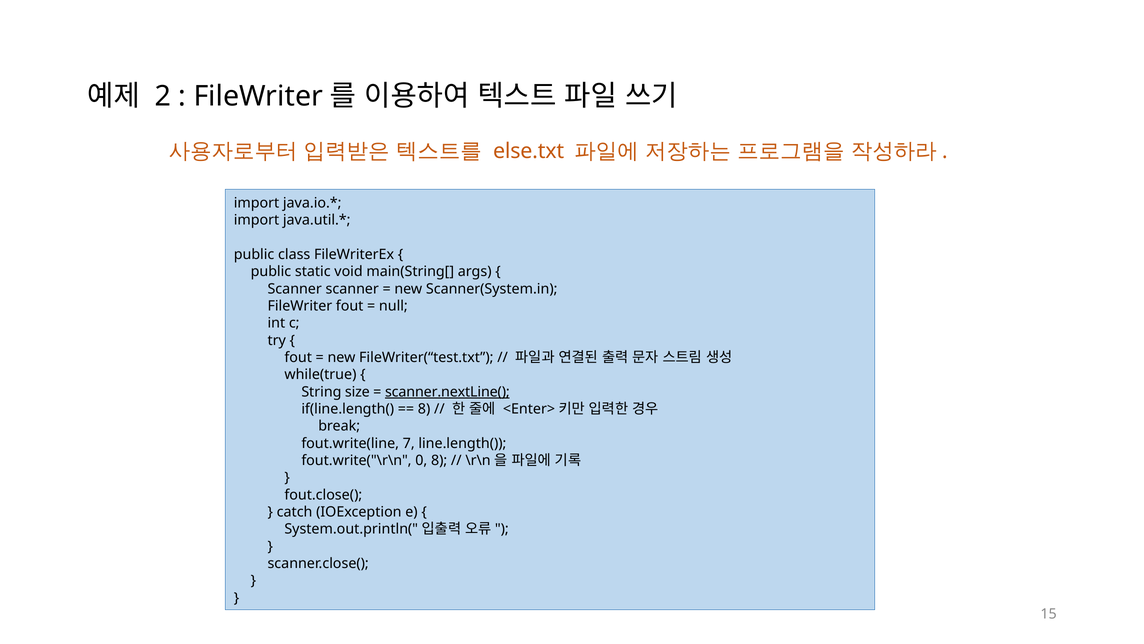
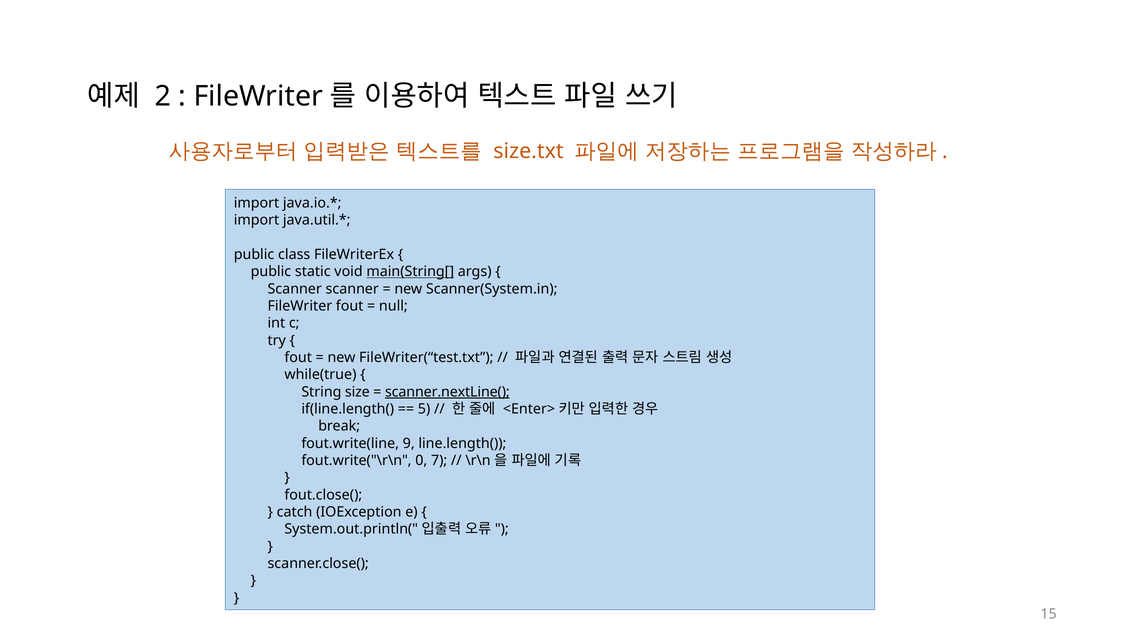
else.txt: else.txt -> size.txt (529, 151)
main(String[ underline: none -> present (410, 271)
8: 8 -> 5 (424, 409)
7: 7 -> 9 (409, 443)
0 8: 8 -> 7 (439, 460)
